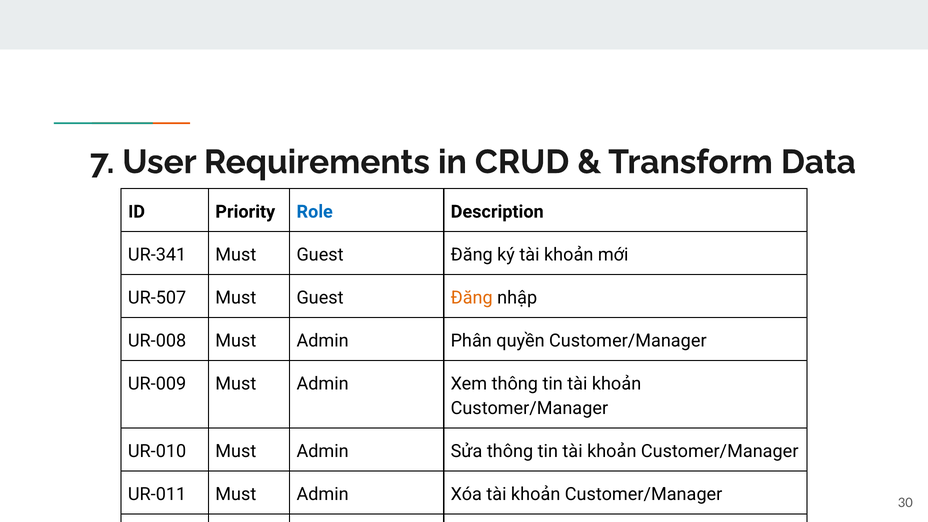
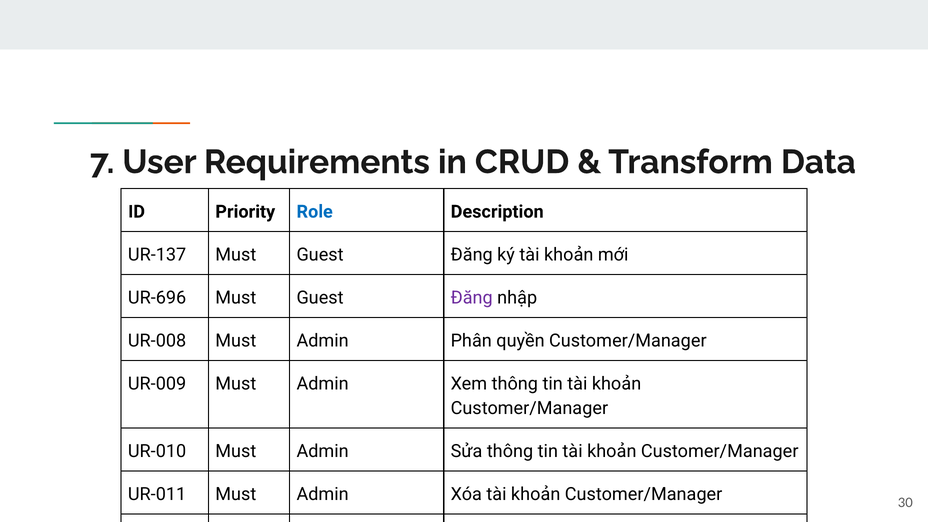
UR-341: UR-341 -> UR-137 (157, 255)
UR-507: UR-507 -> UR-696 (157, 298)
Đăng colour: orange -> purple (472, 298)
